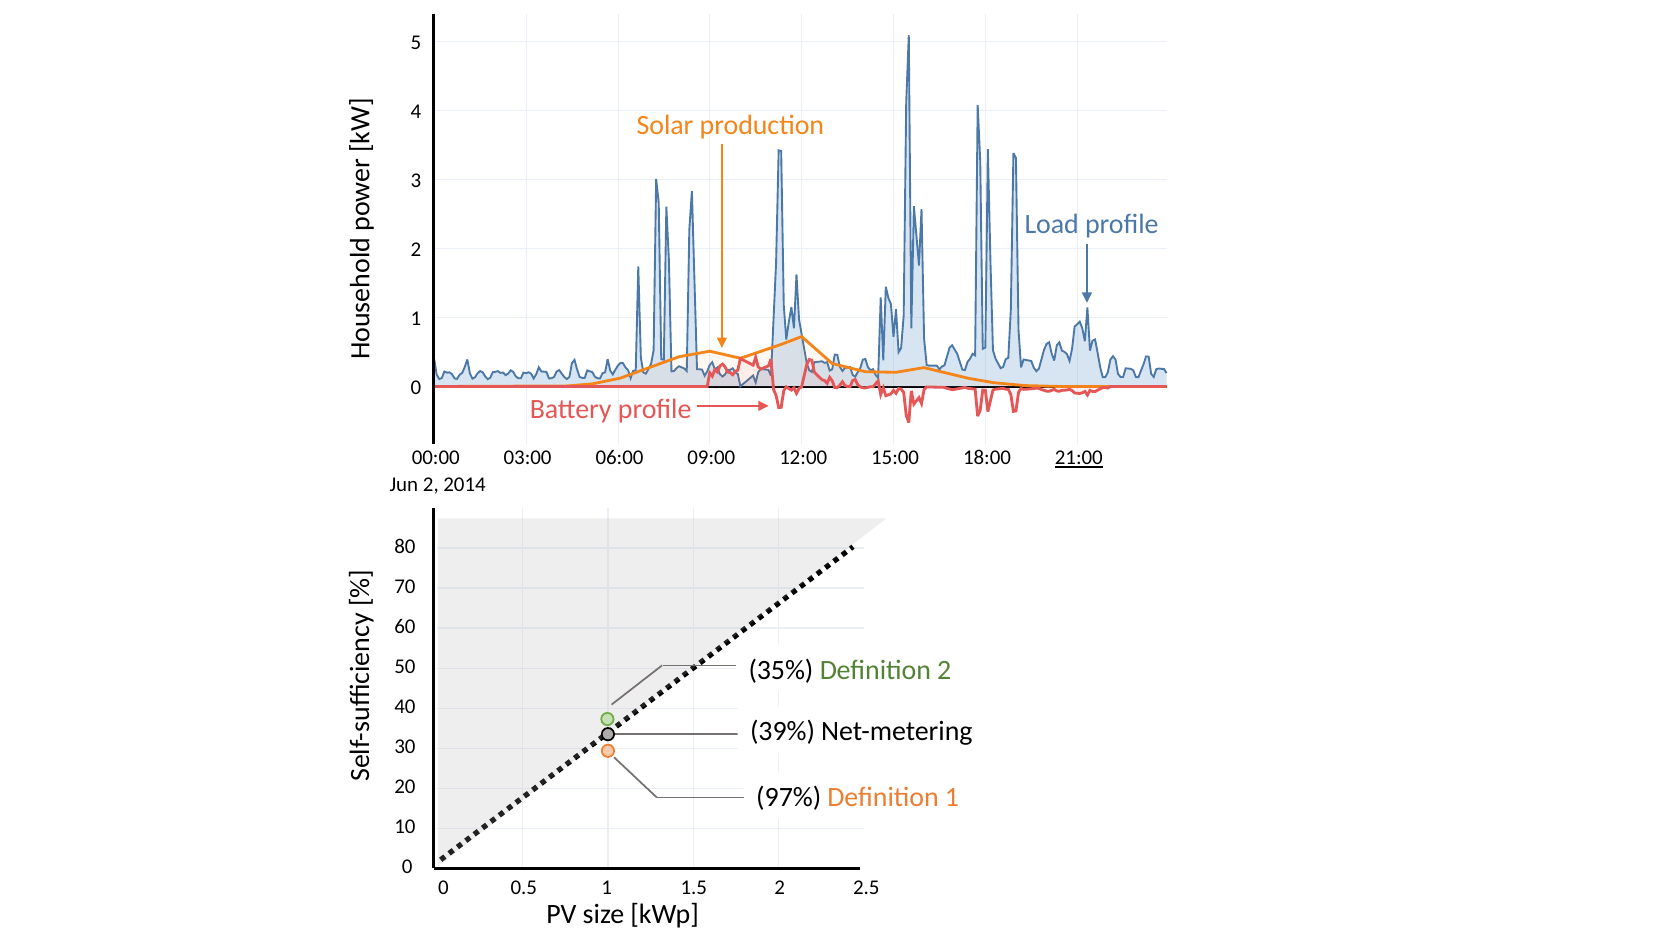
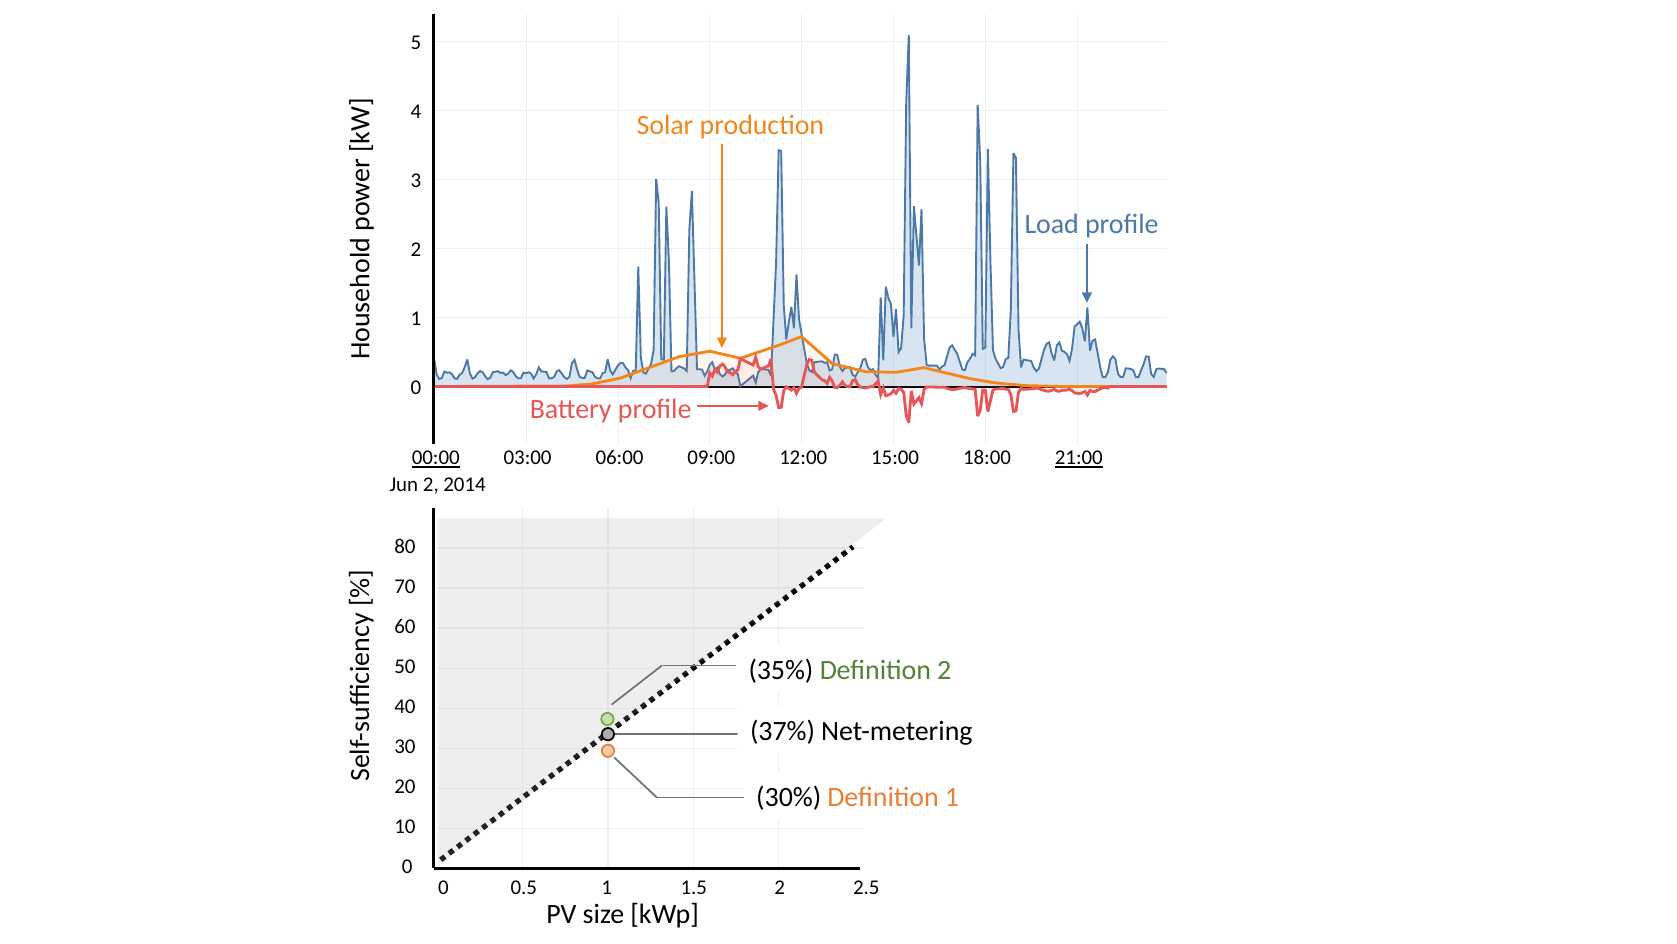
00:00 underline: none -> present (436, 458)
39%: 39% -> 37% (783, 731)
97%: 97% -> 30% (789, 797)
